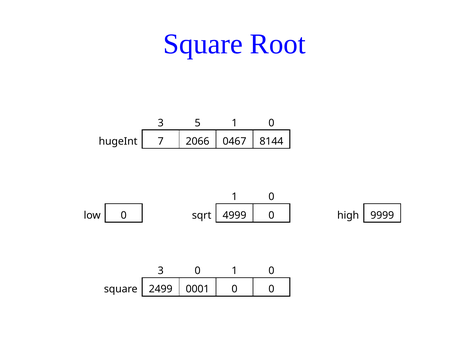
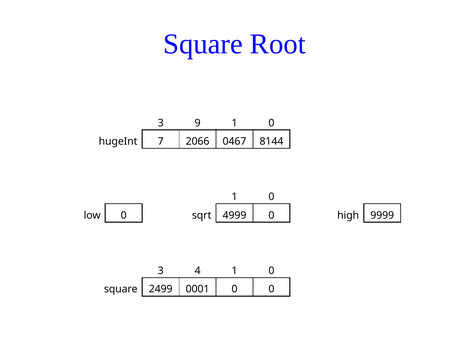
5: 5 -> 9 (198, 123)
3 0: 0 -> 4 (198, 271)
